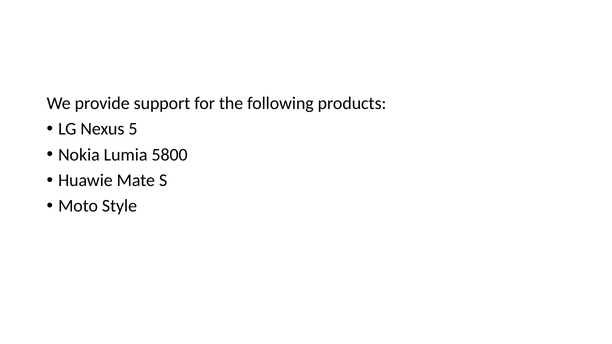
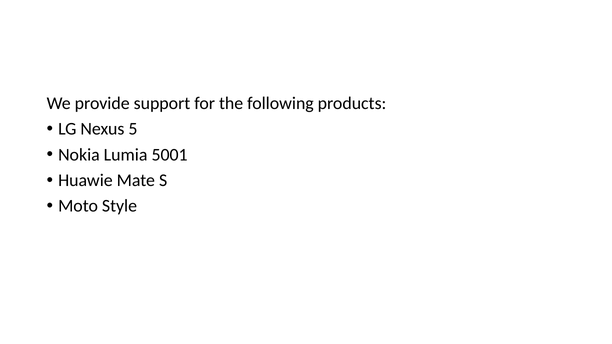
5800: 5800 -> 5001 (170, 155)
